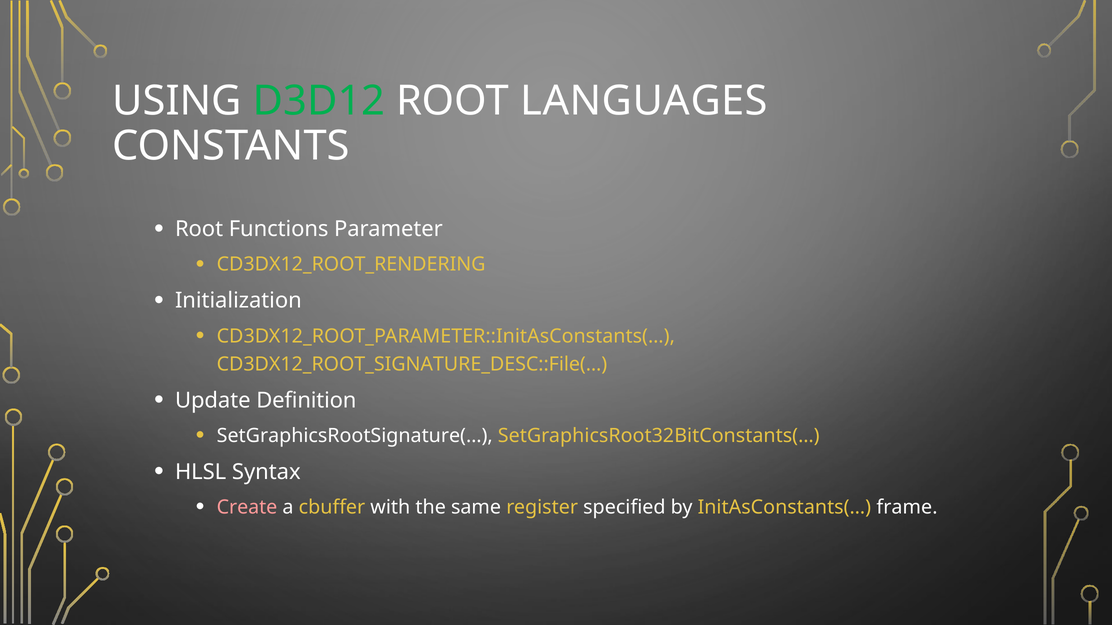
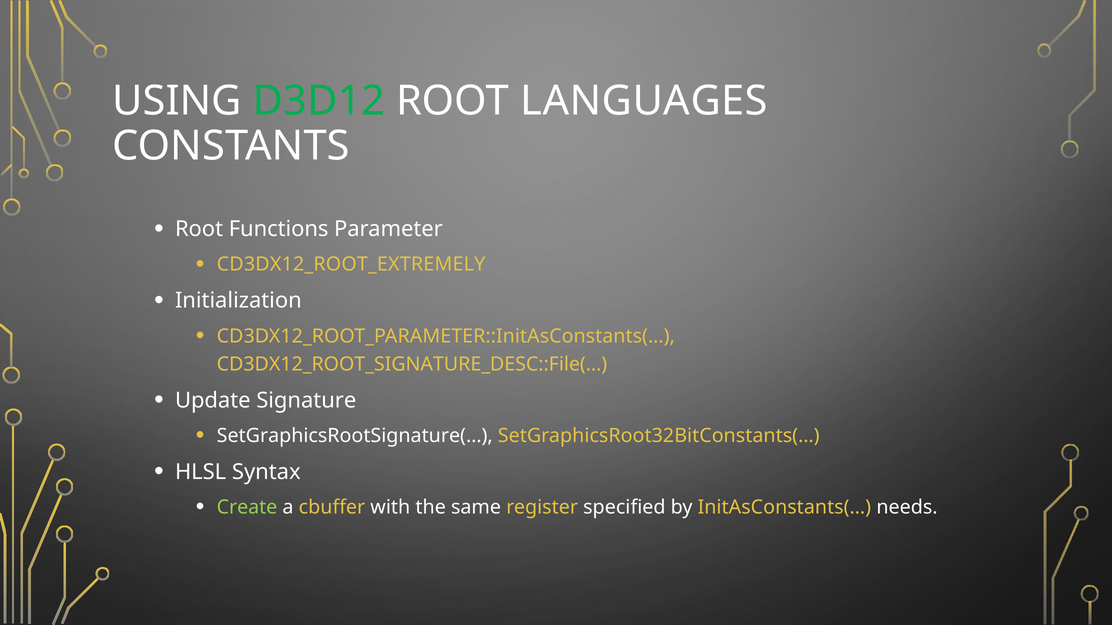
CD3DX12_ROOT_RENDERING: CD3DX12_ROOT_RENDERING -> CD3DX12_ROOT_EXTREMELY (351, 265)
Definition: Definition -> Signature (306, 401)
Create colour: pink -> light green (247, 508)
frame: frame -> needs (907, 508)
